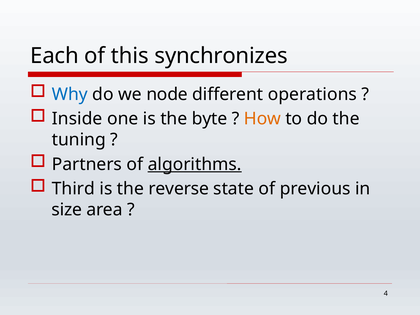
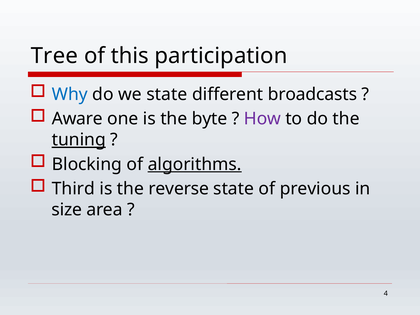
Each: Each -> Tree (54, 56)
synchronizes: synchronizes -> participation (221, 56)
we node: node -> state (167, 94)
operations: operations -> broadcasts (312, 94)
Inside: Inside -> Aware (77, 119)
How colour: orange -> purple (262, 119)
tuning underline: none -> present (79, 140)
Partners: Partners -> Blocking (87, 164)
